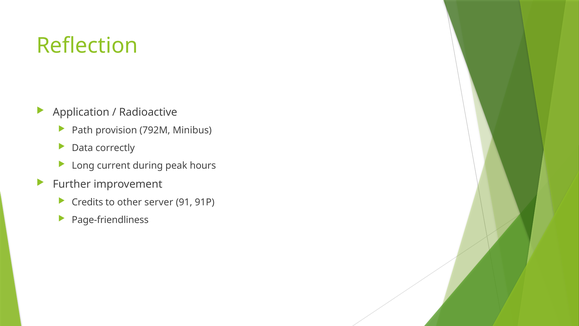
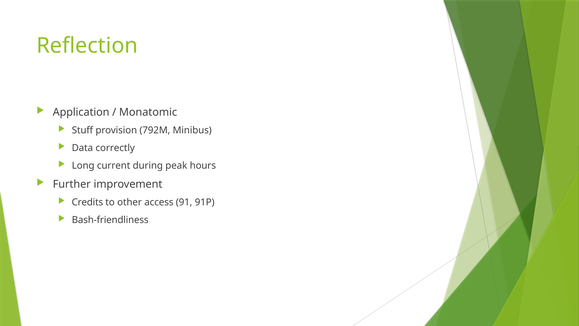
Radioactive: Radioactive -> Monatomic (148, 112)
Path: Path -> Stuff (82, 130)
server: server -> access (159, 202)
Page-friendliness: Page-friendliness -> Bash-friendliness (110, 220)
